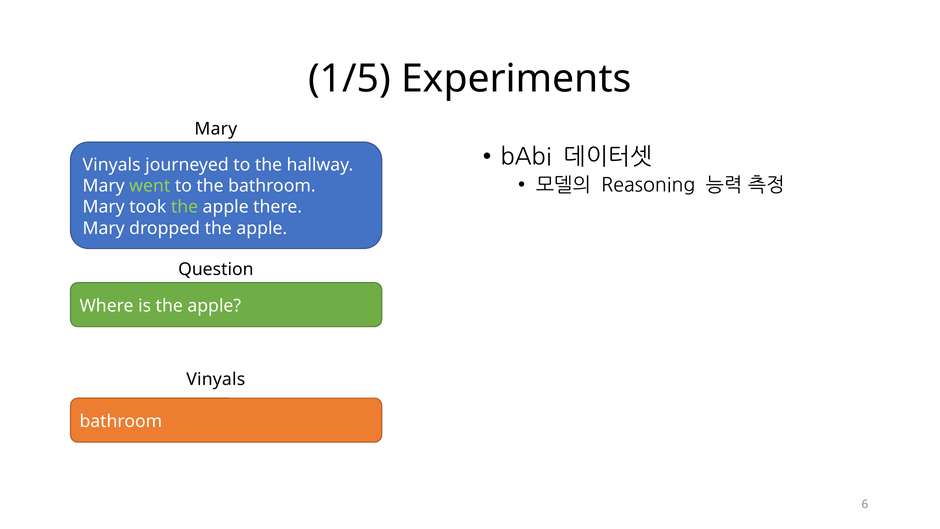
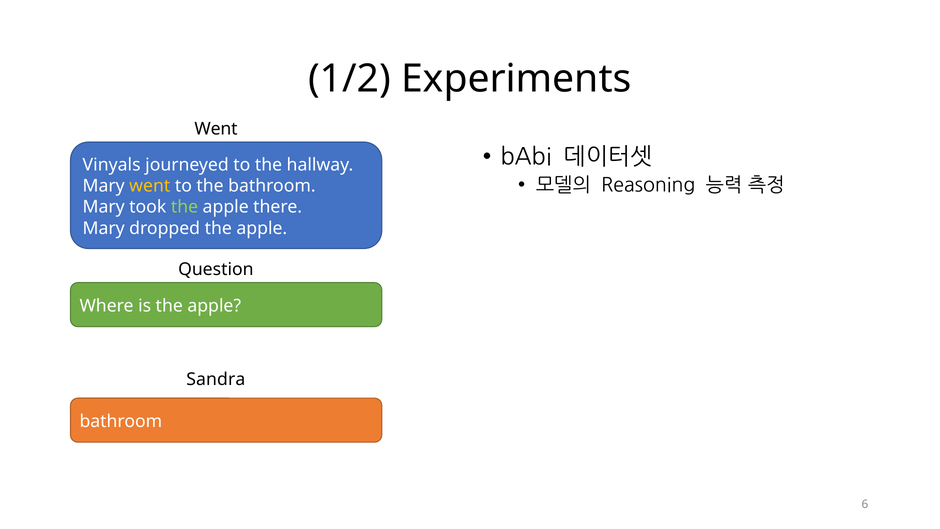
1/5: 1/5 -> 1/2 (350, 79)
Mary: Mary -> Went (216, 129)
went colour: light green -> yellow (150, 186)
Vinyals: Vinyals -> Sandra (216, 379)
